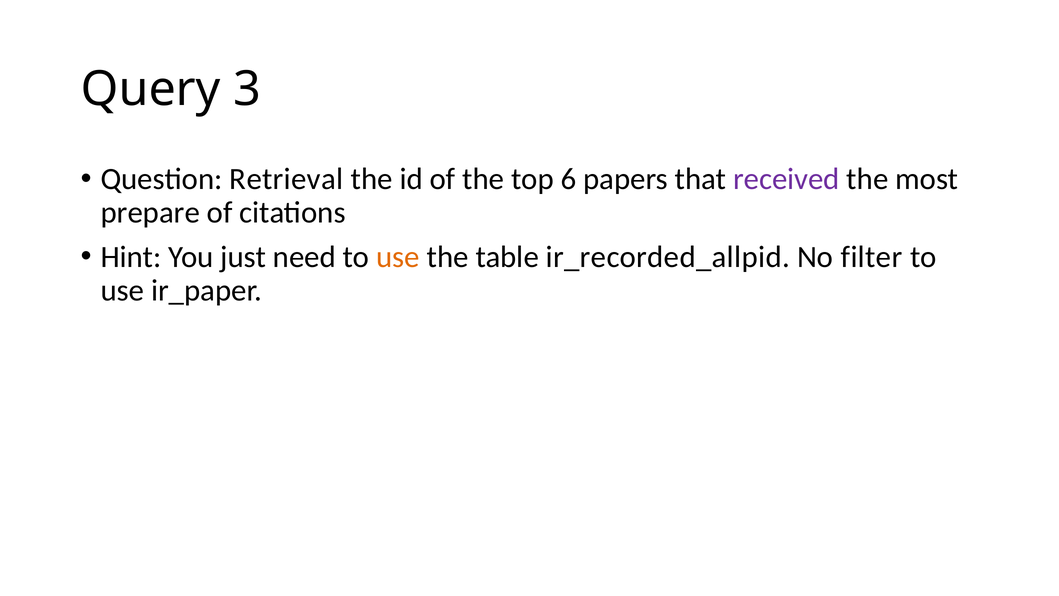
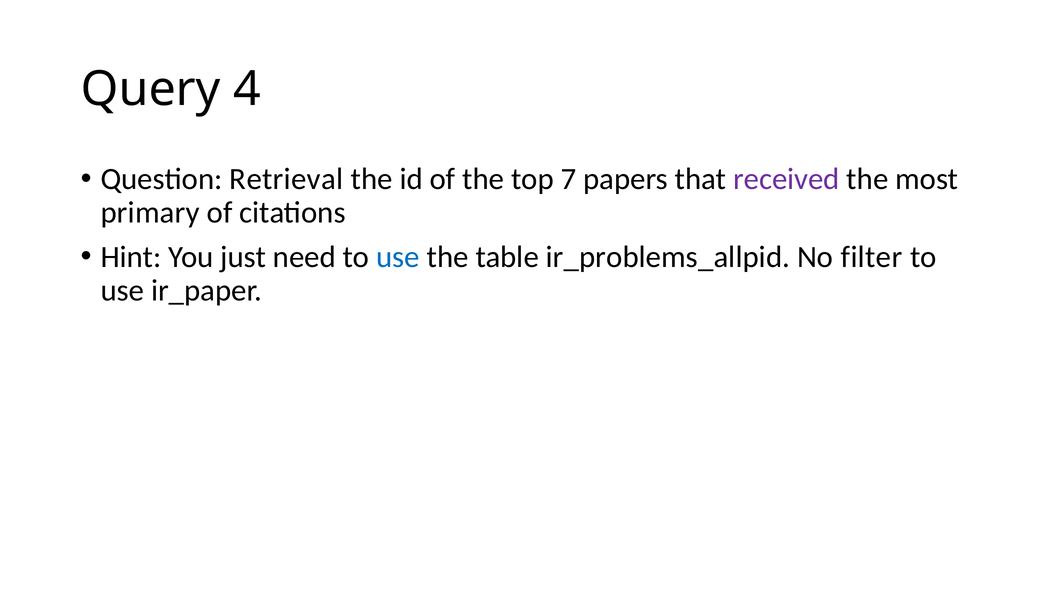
3: 3 -> 4 (247, 89)
6: 6 -> 7 (569, 179)
prepare: prepare -> primary (150, 212)
use colour: orange -> blue (398, 257)
ir_recorded_allpid: ir_recorded_allpid -> ir_problems_allpid (668, 257)
